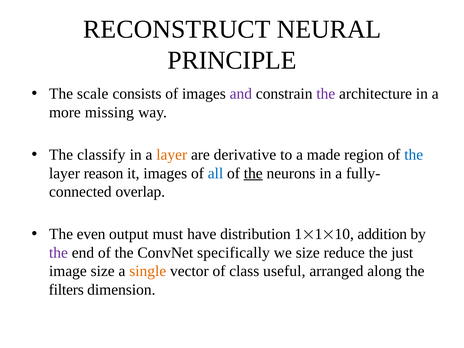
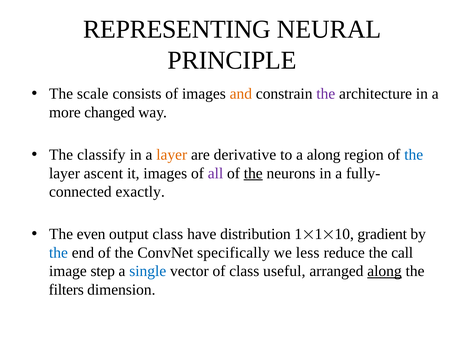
RECONSTRUCT: RECONSTRUCT -> REPRESENTING (177, 29)
and colour: purple -> orange (241, 94)
missing: missing -> changed (110, 112)
a made: made -> along (324, 155)
reason: reason -> ascent (103, 173)
all colour: blue -> purple (215, 173)
overlap: overlap -> exactly (140, 192)
output must: must -> class (168, 234)
addition: addition -> gradient (382, 234)
the colour: purple -> blue (58, 253)
we size: size -> less (308, 253)
just: just -> call (402, 253)
image size: size -> step (103, 271)
single colour: orange -> blue (148, 271)
along underline: none -> present (385, 271)
